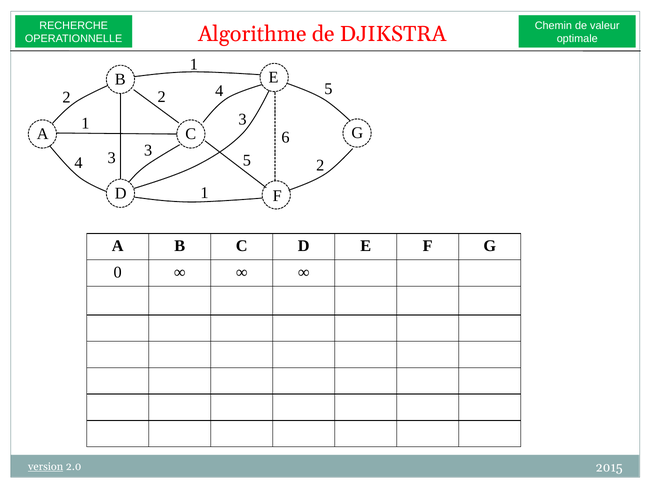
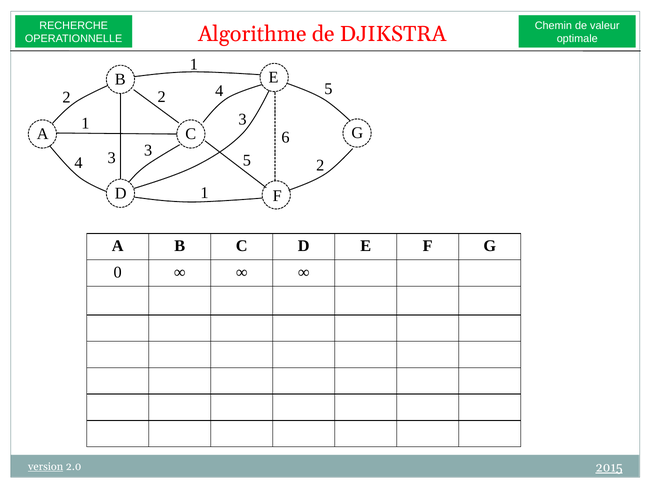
2015 underline: none -> present (609, 468)
